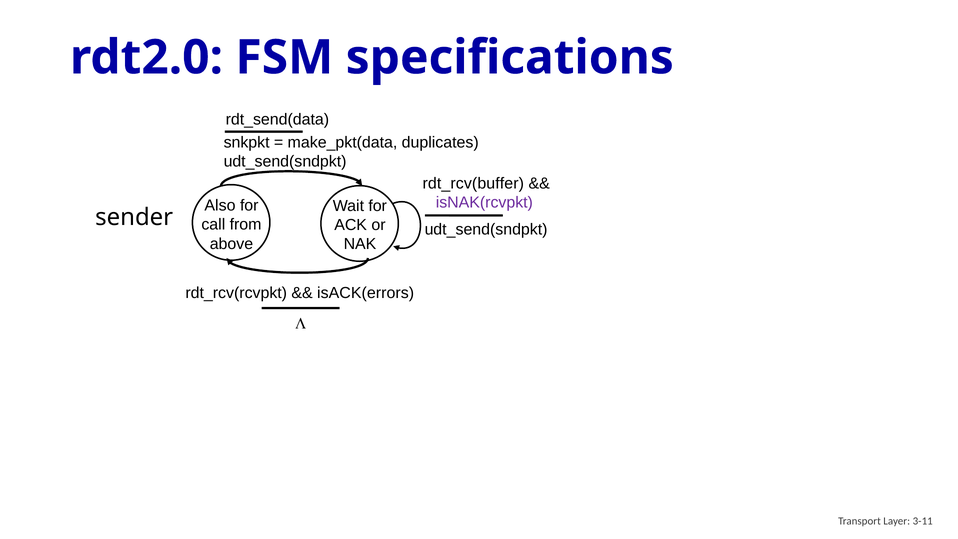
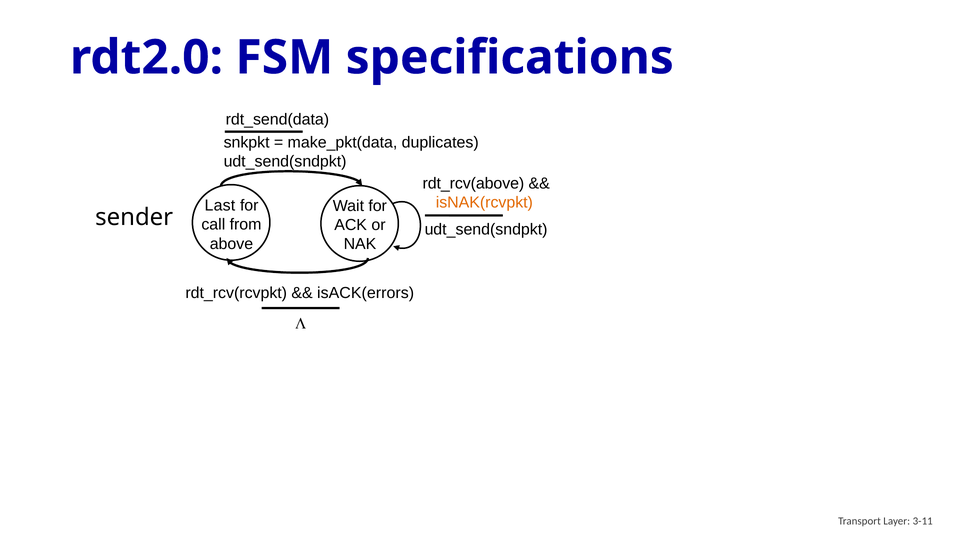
rdt_rcv(buffer: rdt_rcv(buffer -> rdt_rcv(above (473, 184)
isNAK(rcvpkt colour: purple -> orange (484, 203)
Also: Also -> Last (220, 205)
